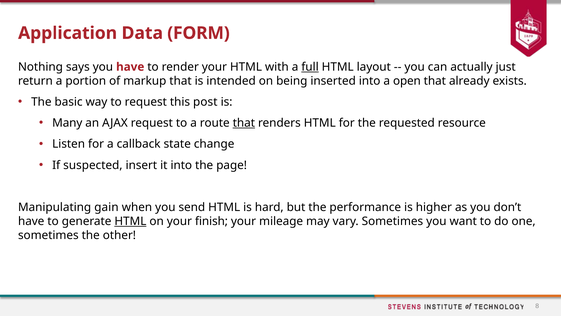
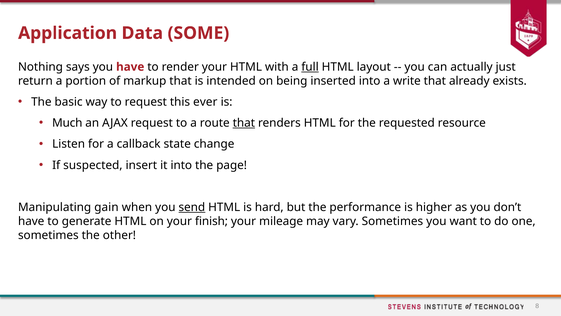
FORM: FORM -> SOME (198, 33)
open: open -> write (407, 81)
post: post -> ever (205, 102)
Many: Many -> Much (67, 123)
send underline: none -> present (192, 207)
HTML underline: present -> none (130, 221)
